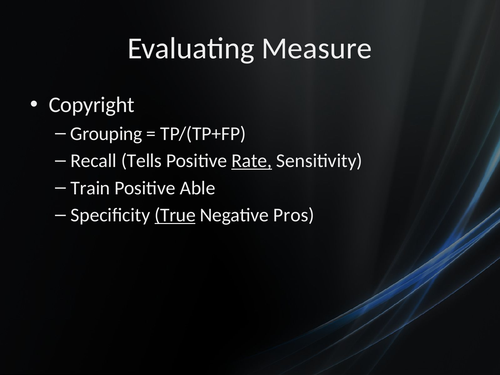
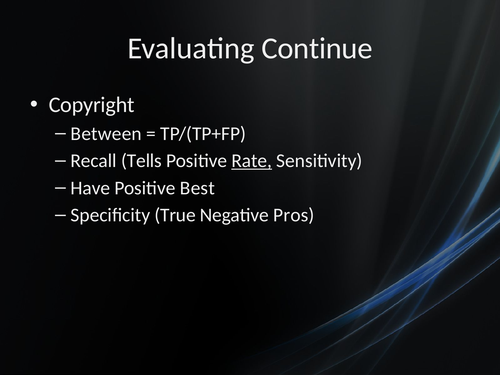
Measure: Measure -> Continue (317, 48)
Grouping: Grouping -> Between (106, 134)
Train: Train -> Have (90, 188)
Able: Able -> Best (197, 188)
True underline: present -> none (175, 215)
